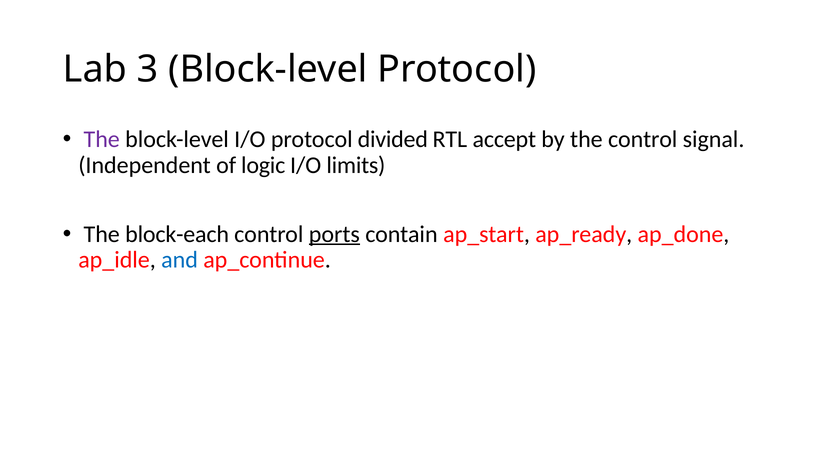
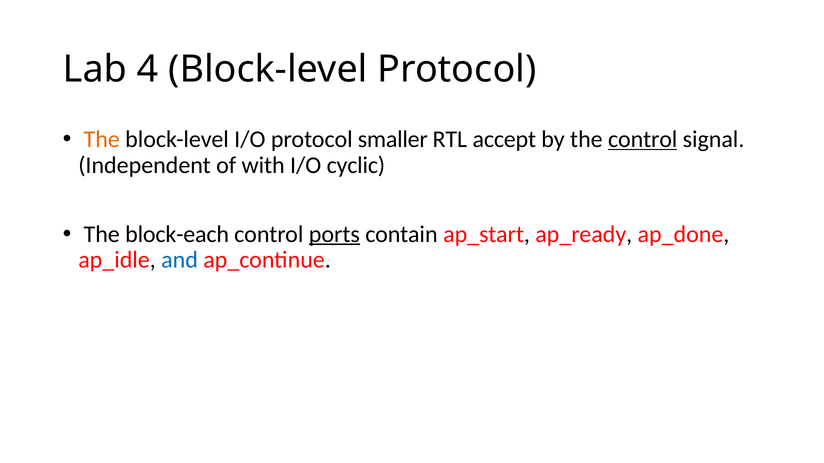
3: 3 -> 4 (148, 69)
The colour: purple -> orange (102, 139)
divided: divided -> smaller (393, 139)
control underline: none -> present (643, 139)
logic: logic -> with (263, 165)
limits: limits -> cyclic (356, 165)
